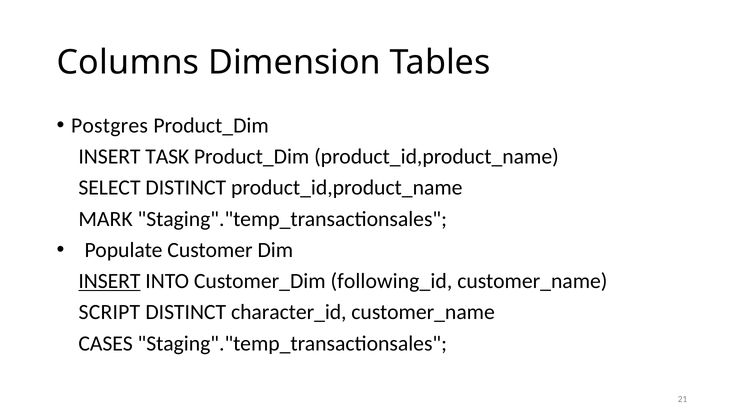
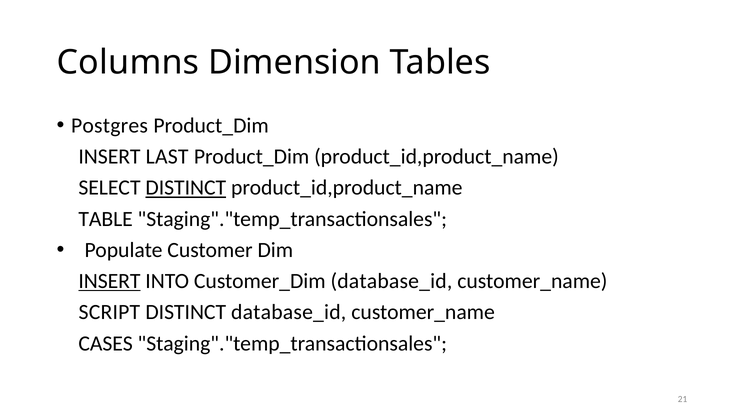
TASK: TASK -> LAST (167, 157)
DISTINCT underline: none -> present (186, 188)
MARK: MARK -> TABLE (106, 219)
Customer_Dim following_id: following_id -> database_id (391, 282)
DISTINCT character_id: character_id -> database_id (289, 313)
